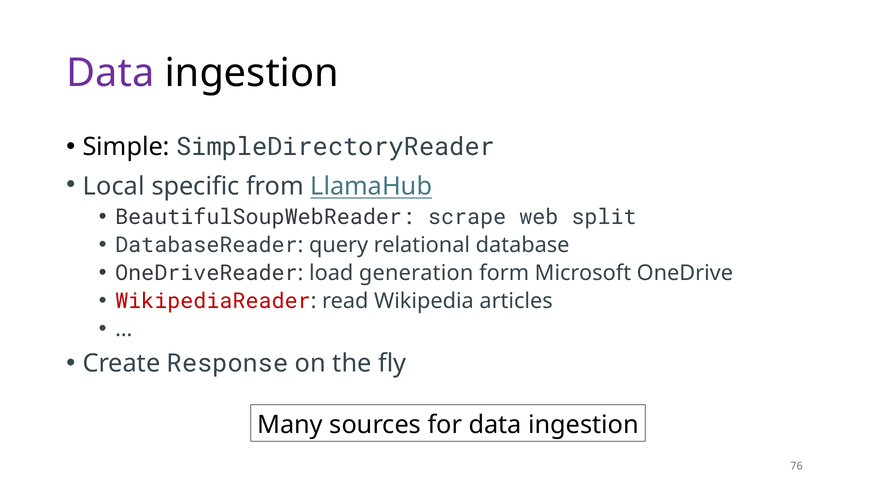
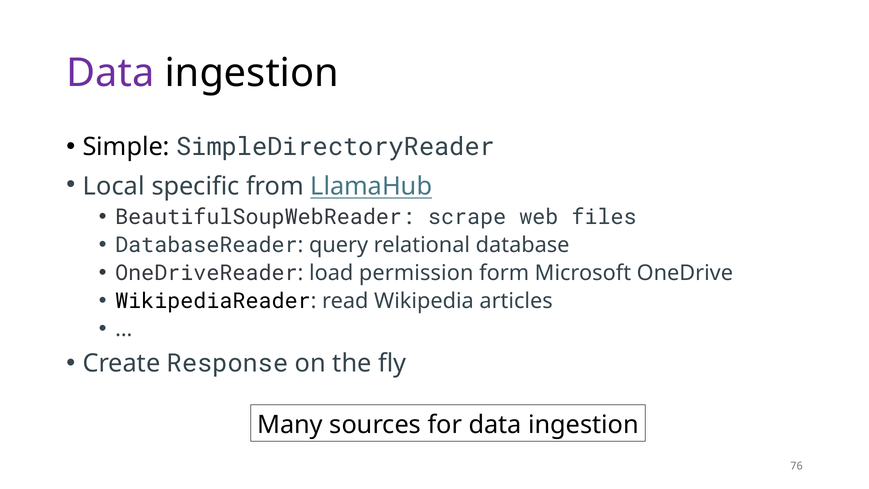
split: split -> files (604, 217)
generation: generation -> permission (416, 273)
WikipediaReader colour: red -> black (213, 301)
